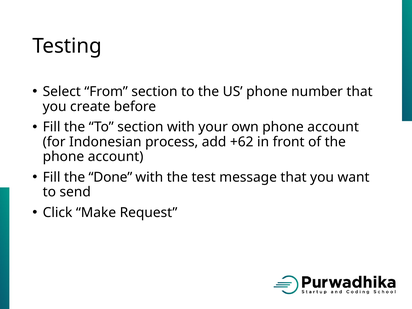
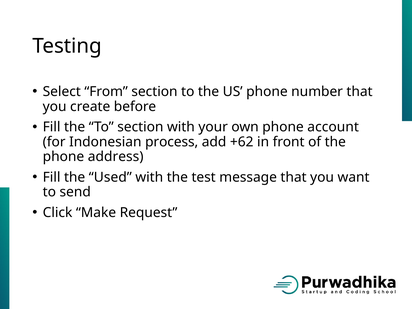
account: account -> address (116, 157)
Done: Done -> Used (110, 177)
